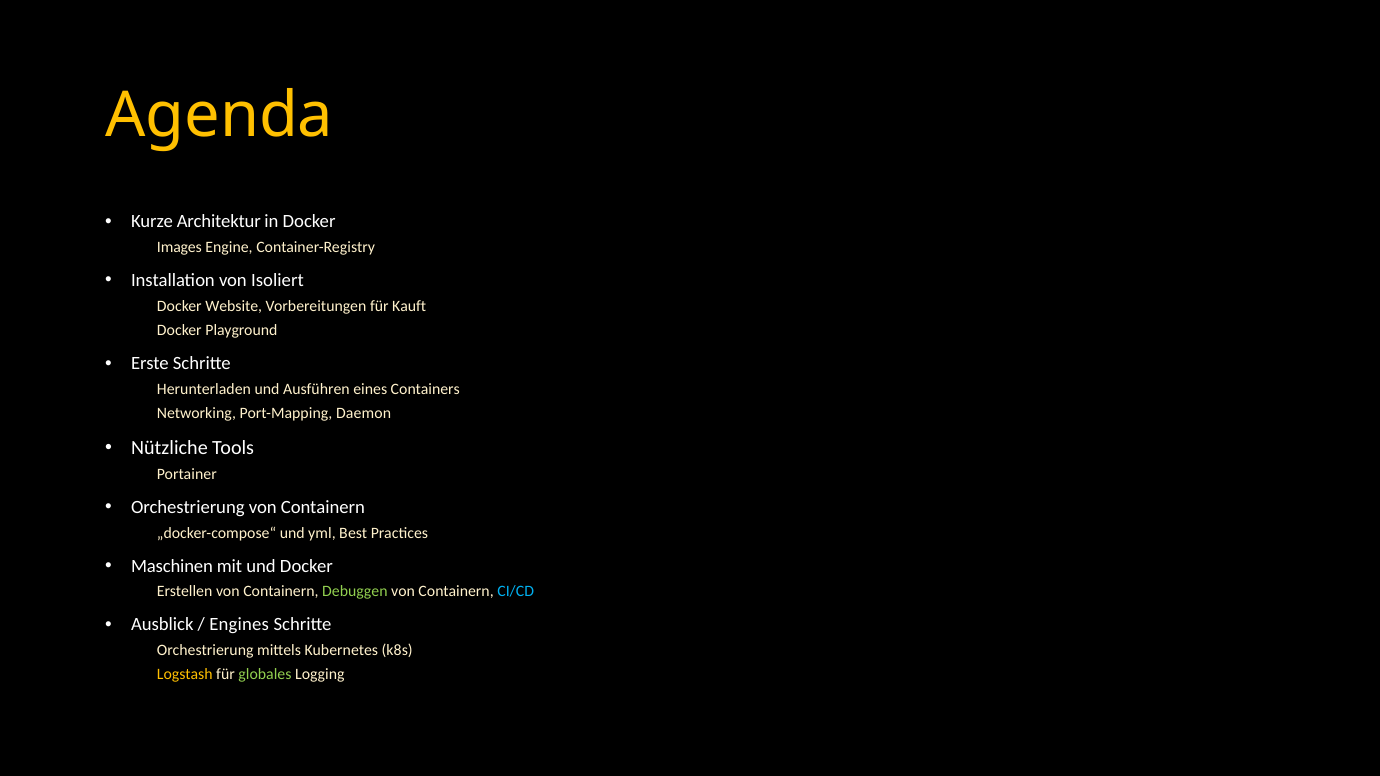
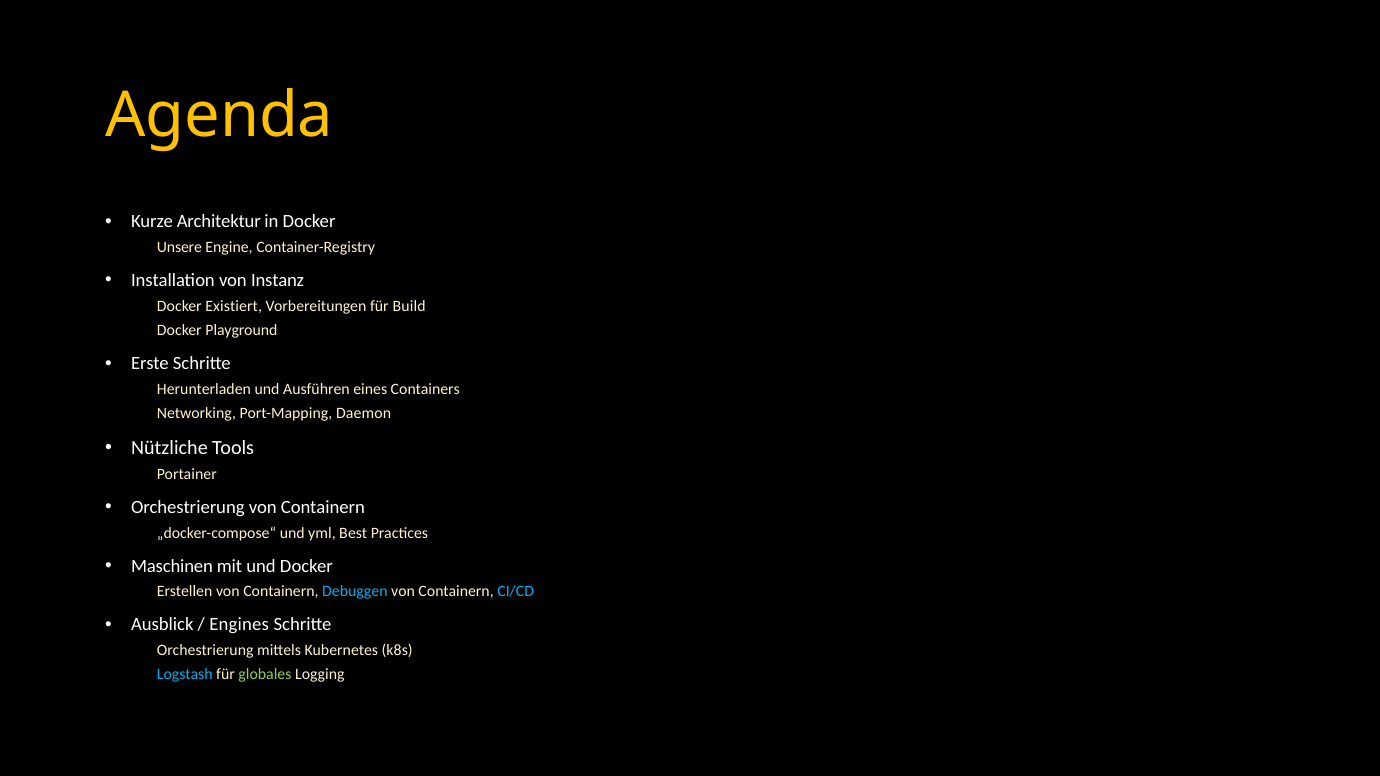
Images: Images -> Unsere (179, 248)
Isoliert: Isoliert -> Instanz (278, 281)
Website: Website -> Existiert (234, 307)
Kauft: Kauft -> Build (409, 307)
Debuggen colour: light green -> light blue (355, 592)
Logstash colour: yellow -> light blue (185, 675)
